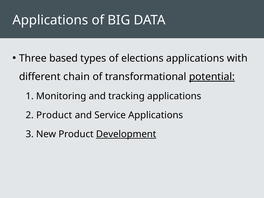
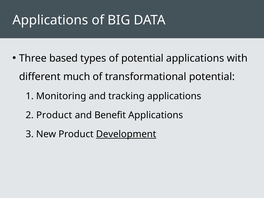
of elections: elections -> potential (142, 58)
chain: chain -> much (77, 77)
potential underline: present -> none (212, 77)
Service: Service -> Benefit (110, 115)
